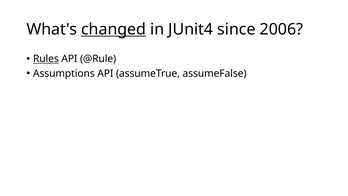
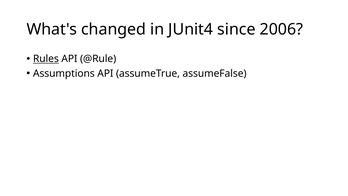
changed underline: present -> none (114, 29)
